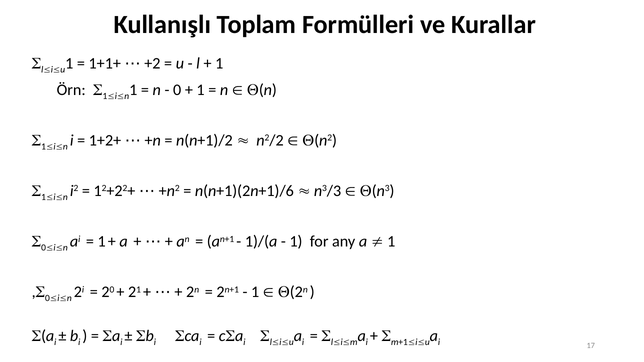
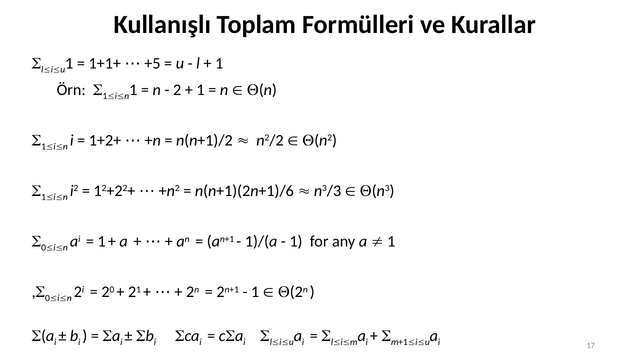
+2: +2 -> +5 (152, 63)
0: 0 -> 2 (177, 90)
